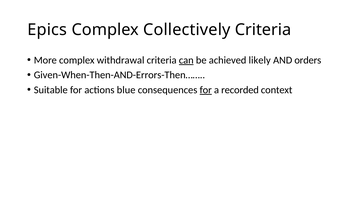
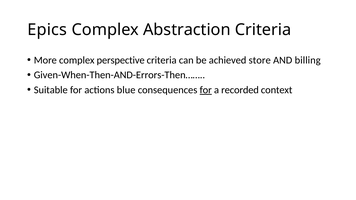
Collectively: Collectively -> Abstraction (187, 30)
withdrawal: withdrawal -> perspective (121, 60)
can underline: present -> none (186, 60)
likely: likely -> store (260, 60)
orders: orders -> billing (308, 60)
